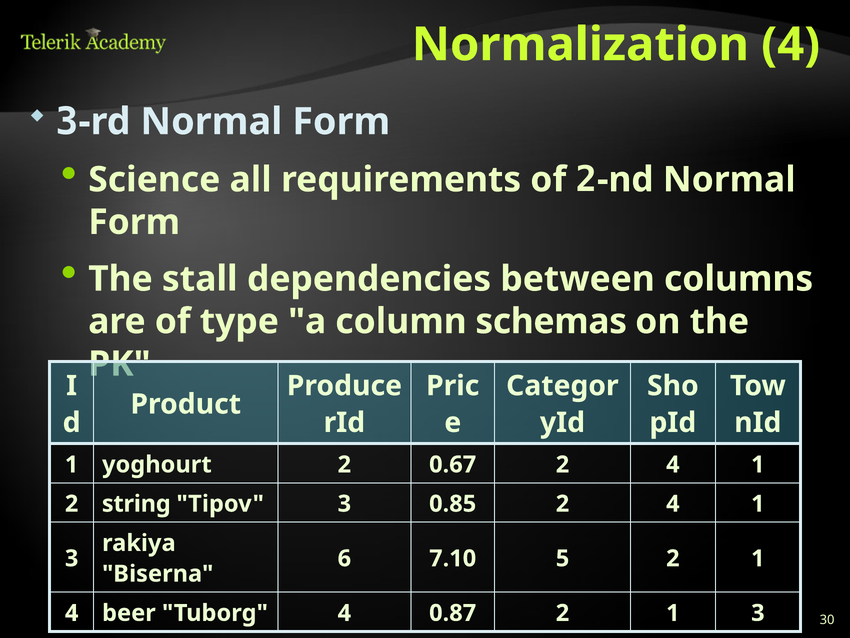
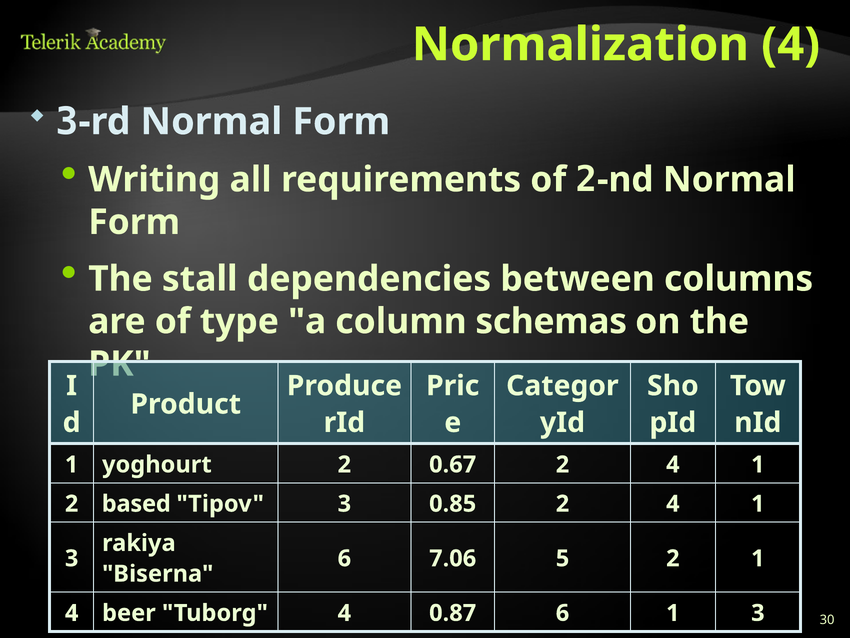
Science: Science -> Writing (154, 180)
string: string -> based (136, 503)
7.10: 7.10 -> 7.06 (453, 558)
0.87 2: 2 -> 6 (563, 613)
